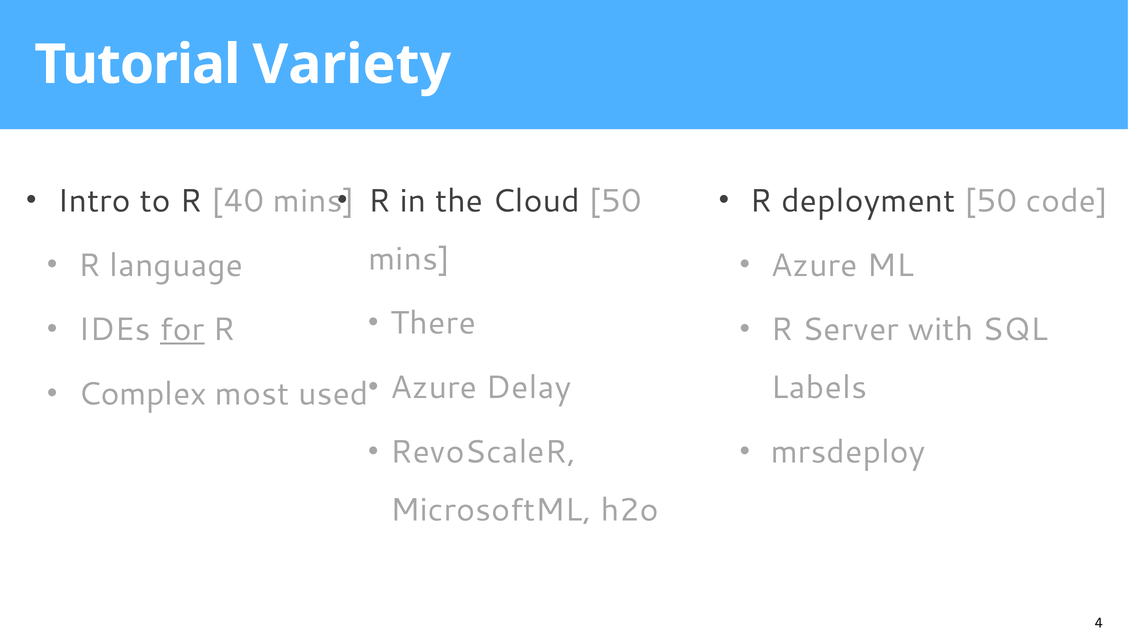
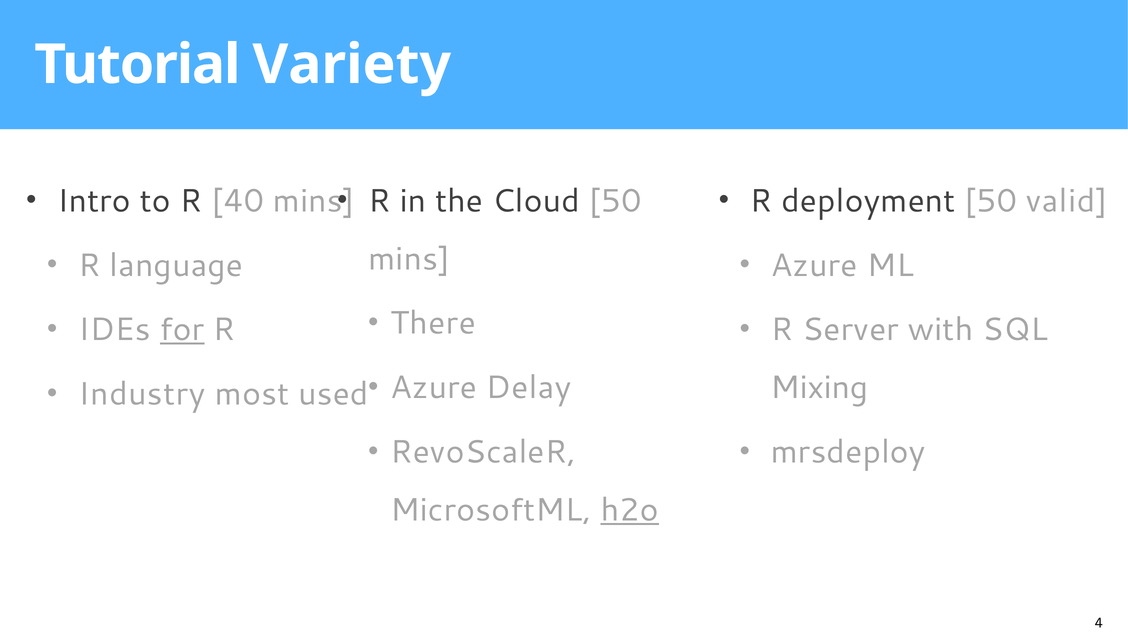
code: code -> valid (1067, 201)
Labels: Labels -> Mixing (819, 387)
Complex: Complex -> Industry (142, 394)
h2o underline: none -> present (630, 510)
